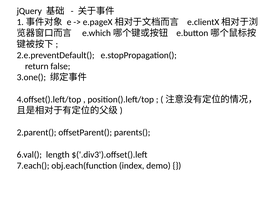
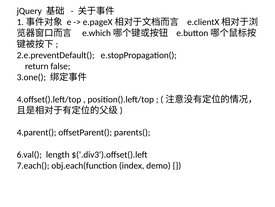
2.parent(: 2.parent( -> 4.parent( (37, 132)
